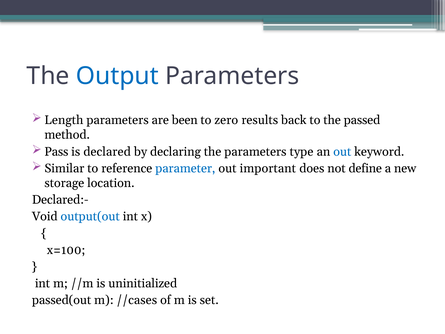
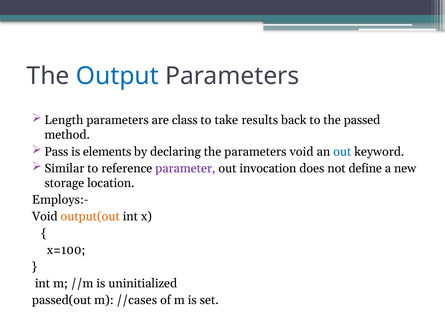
been: been -> class (185, 120)
zero: zero -> take (226, 120)
declared: declared -> elements (107, 151)
parameters type: type -> void (302, 151)
parameter colour: blue -> purple (185, 168)
important: important -> invocation (268, 168)
Declared:-: Declared:- -> Employs:- (60, 200)
output(out colour: blue -> orange (90, 216)
